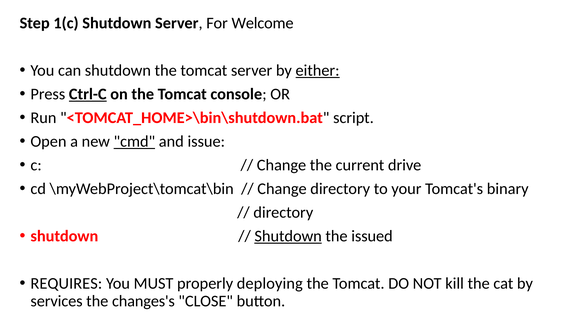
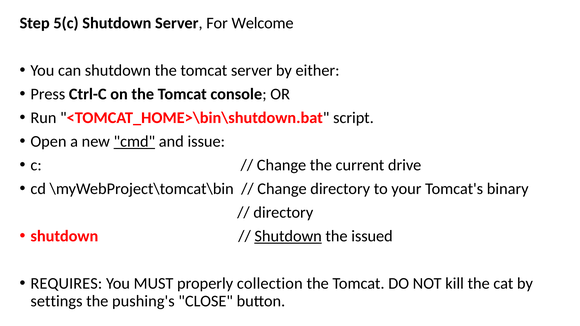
1(c: 1(c -> 5(c (66, 23)
either underline: present -> none (318, 70)
Ctrl-C underline: present -> none (88, 94)
deploying: deploying -> collection (270, 284)
services: services -> settings (56, 301)
changes's: changes's -> pushing's (143, 301)
